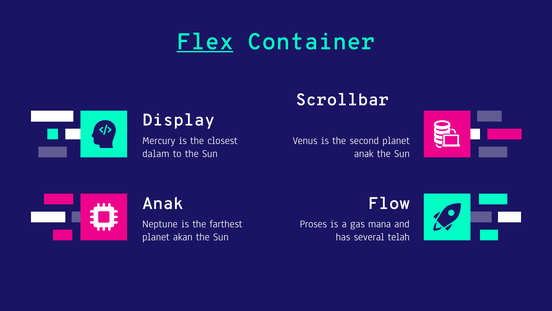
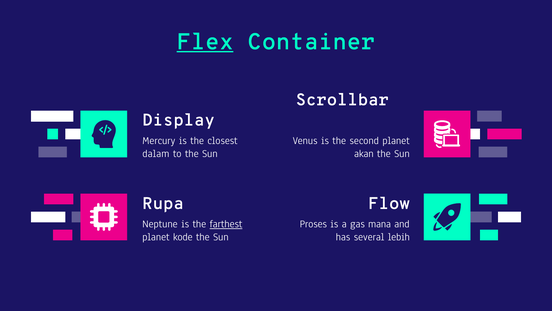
anak: anak -> akan (364, 153)
Anak: Anak -> Rupa (163, 203)
farthest underline: none -> present (226, 224)
akan: akan -> kode (183, 237)
telah: telah -> lebih (399, 237)
